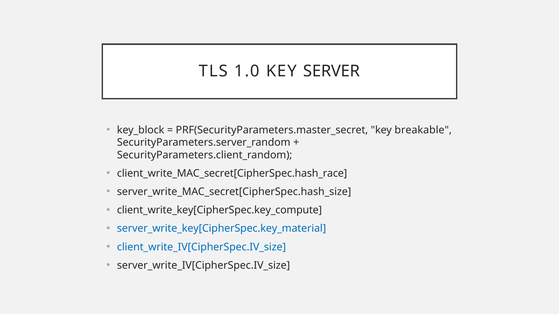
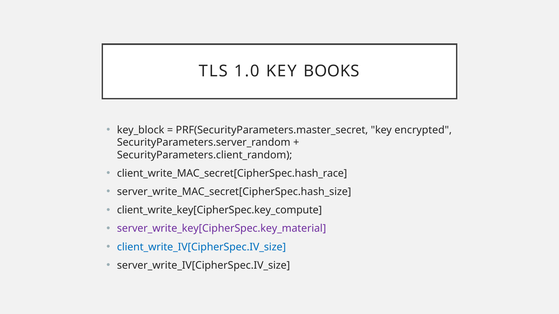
SERVER: SERVER -> BOOKS (332, 71)
breakable: breakable -> encrypted (423, 130)
server_write_key[CipherSpec.key_material colour: blue -> purple (222, 229)
